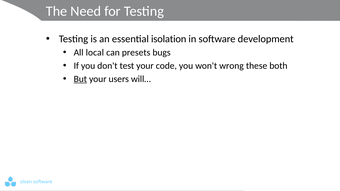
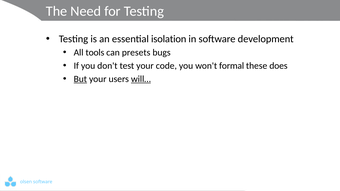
local: local -> tools (95, 53)
wrong: wrong -> formal (232, 66)
both: both -> does (278, 66)
will… underline: none -> present (141, 79)
